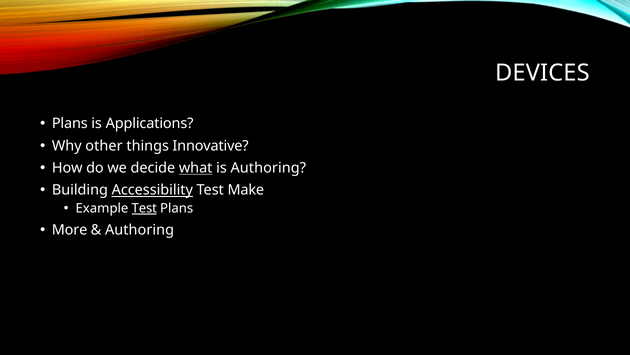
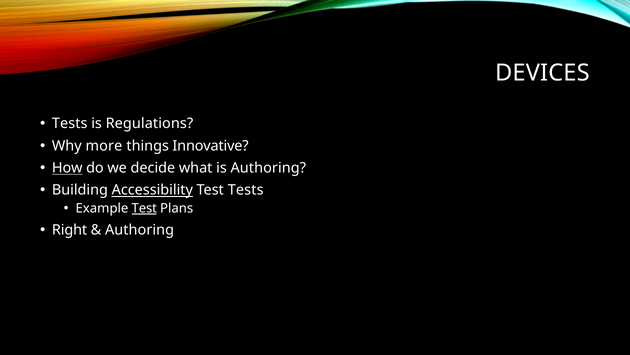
Plans: Plans -> Tests (70, 123)
Applications: Applications -> Regulations (149, 123)
other: other -> more (104, 146)
How underline: none -> present (67, 168)
what underline: present -> none (196, 168)
Test Make: Make -> Tests (246, 190)
More: More -> Right (70, 229)
